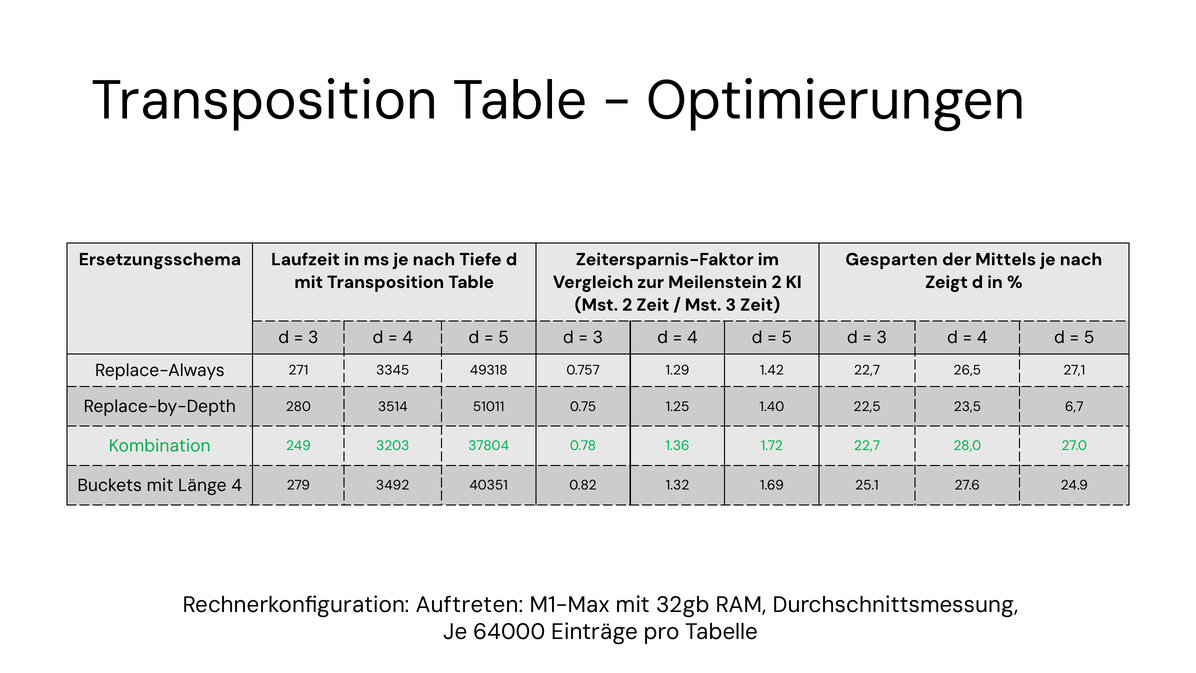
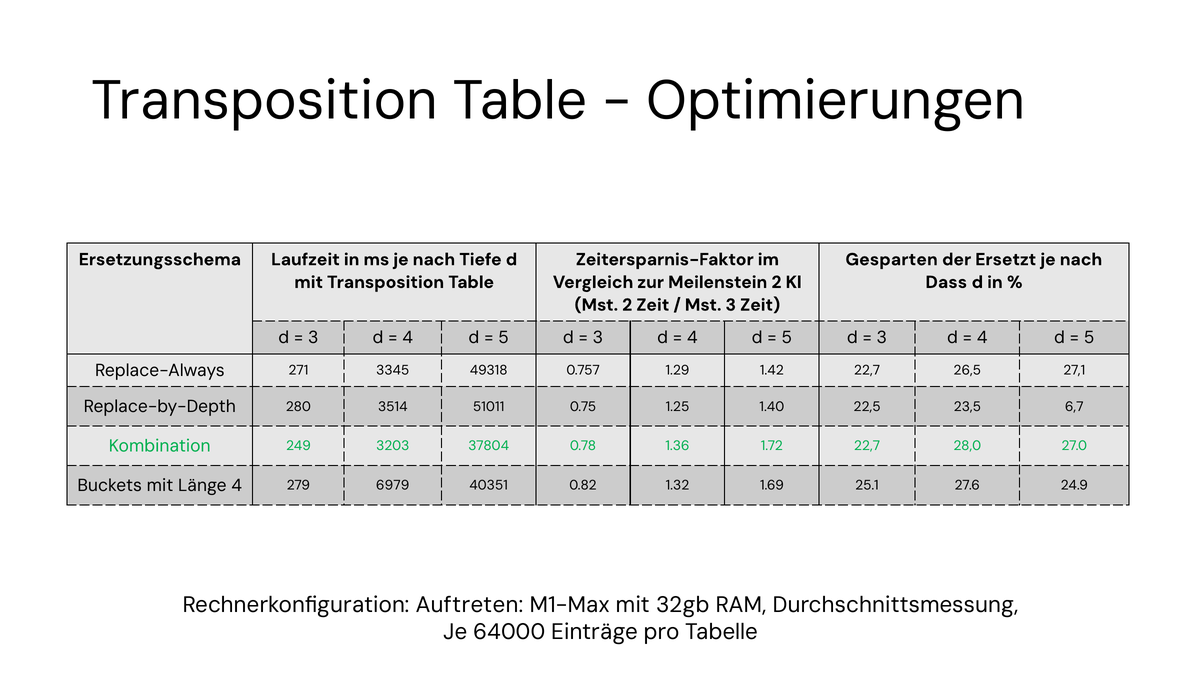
Mittels: Mittels -> Ersetzt (1006, 259)
Zeigt: Zeigt -> Dass (946, 282)
3492: 3492 -> 6979 (393, 485)
